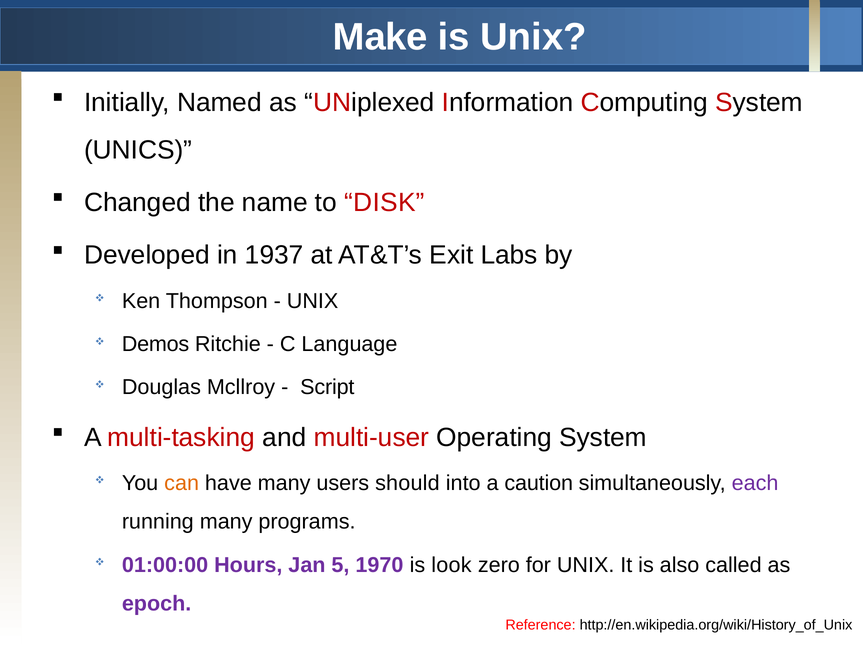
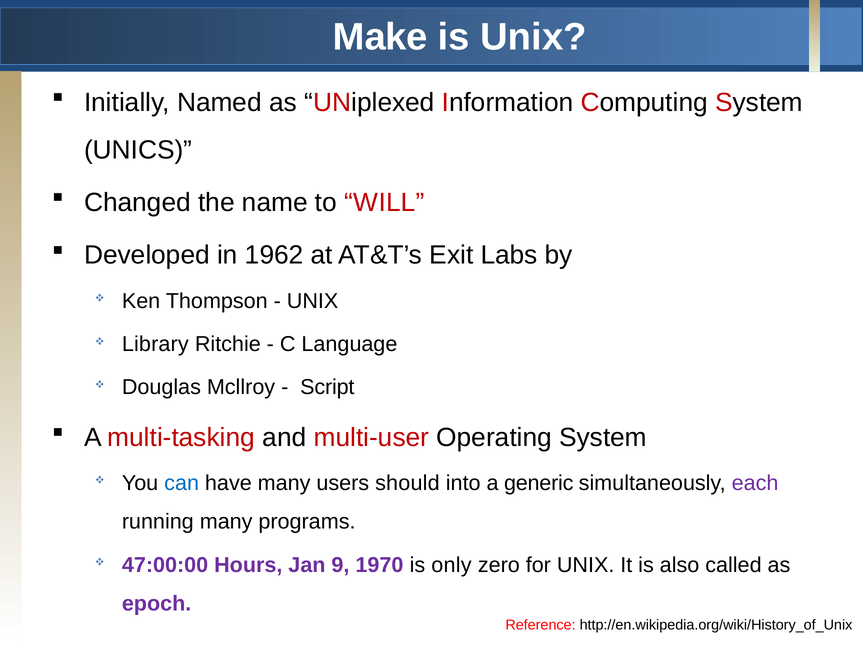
DISK: DISK -> WILL (385, 203)
1937: 1937 -> 1962 (274, 255)
Demos: Demos -> Library (155, 344)
can colour: orange -> blue (182, 483)
caution: caution -> generic (539, 483)
01:00:00: 01:00:00 -> 47:00:00 (165, 565)
5: 5 -> 9 (340, 565)
look: look -> only (451, 565)
